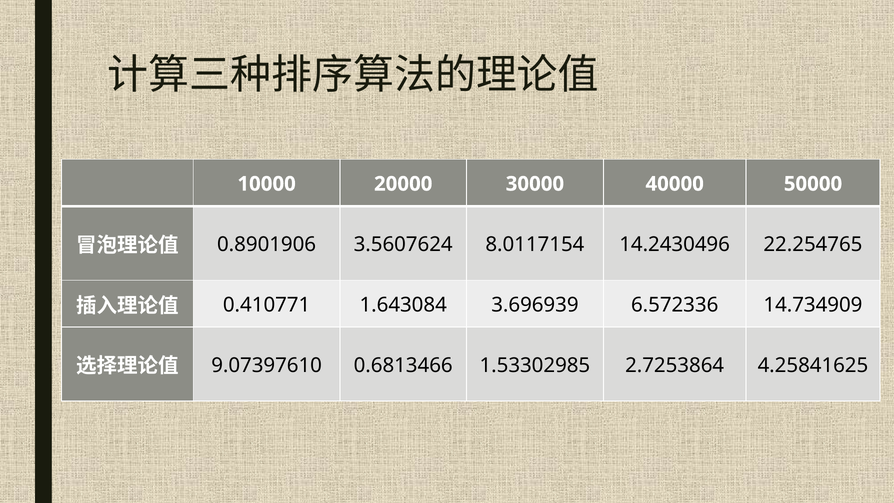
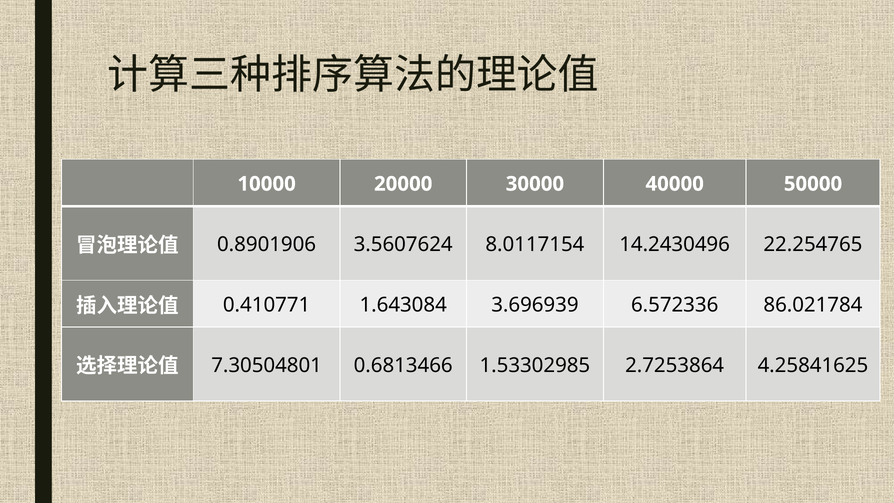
14.734909: 14.734909 -> 86.021784 (813, 305)
9.07397610: 9.07397610 -> 7.30504801 (267, 365)
